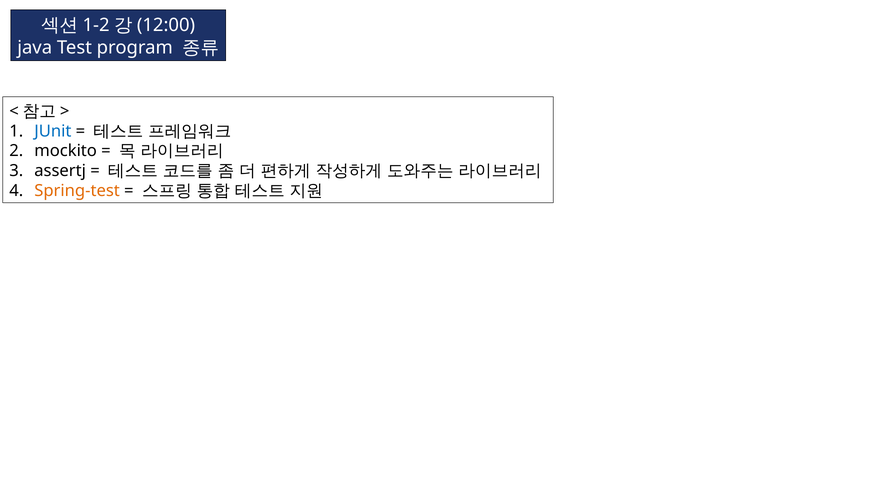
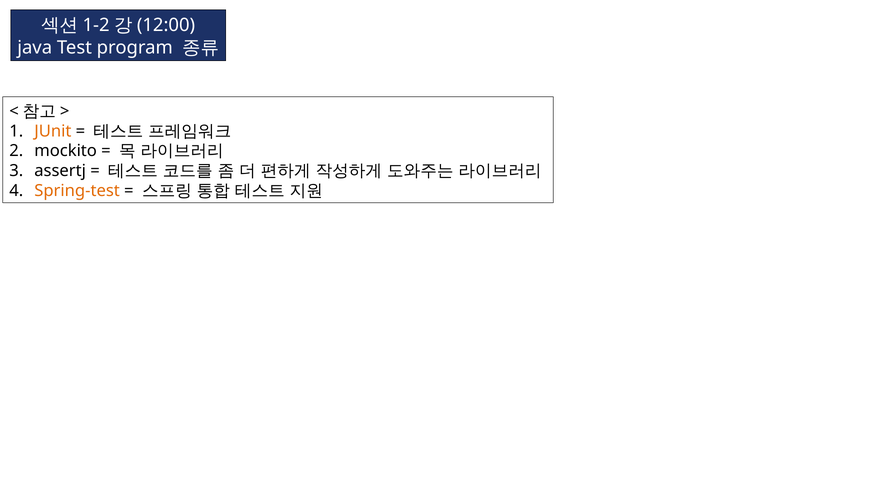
JUnit colour: blue -> orange (53, 131)
